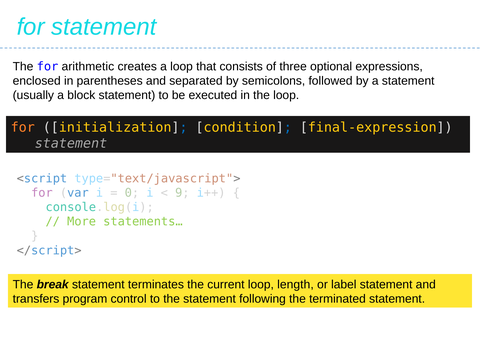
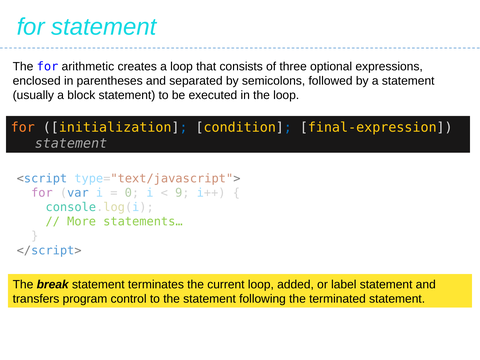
length: length -> added (296, 284)
